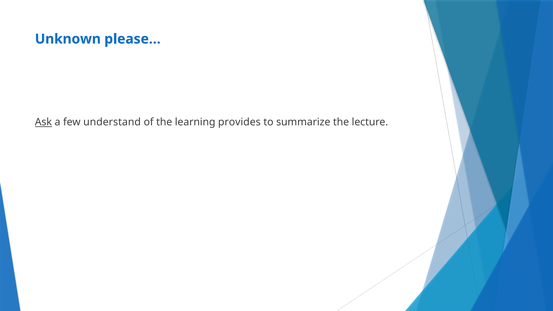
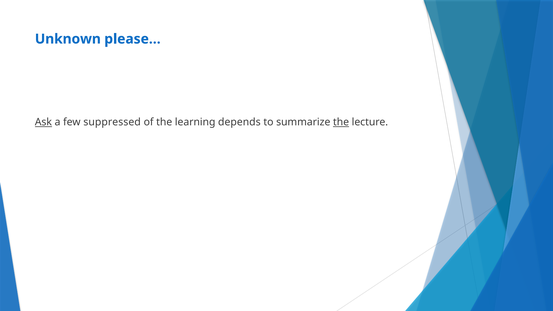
understand: understand -> suppressed (112, 122)
provides: provides -> depends (239, 122)
the underline: none -> present (341, 122)
